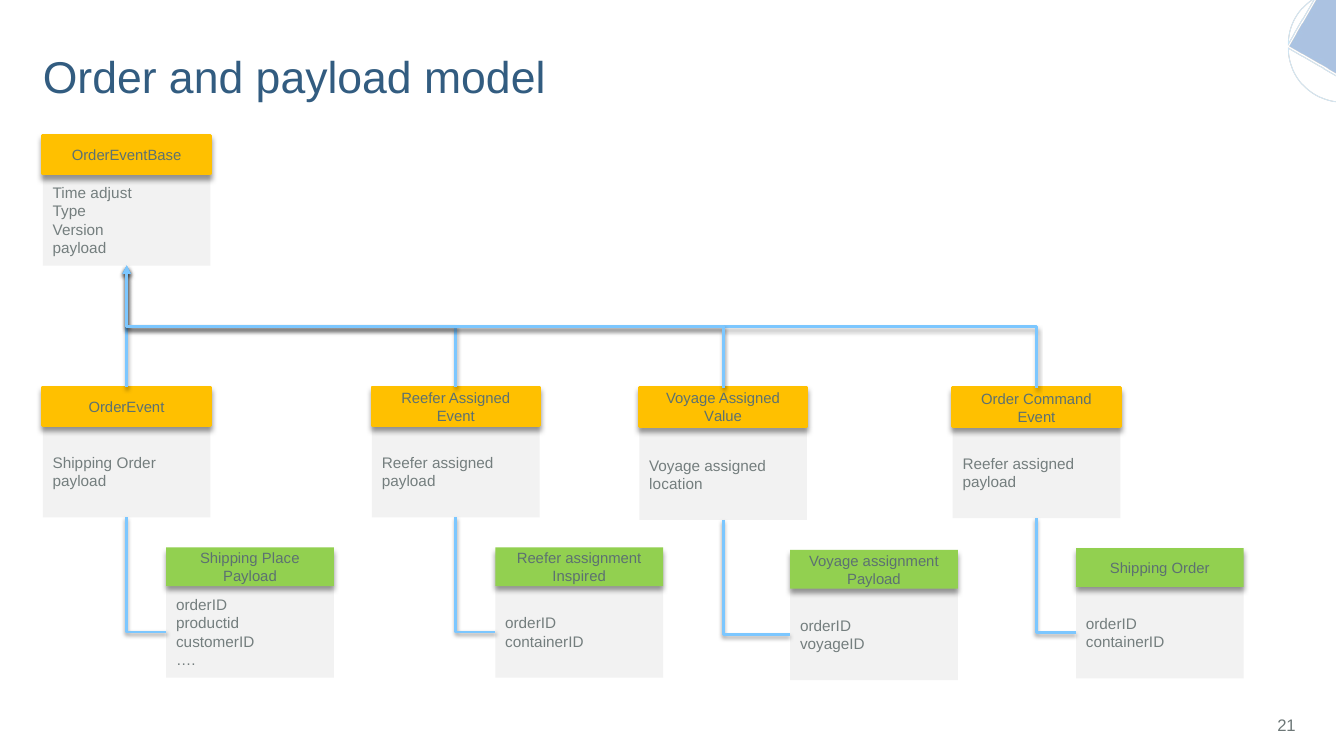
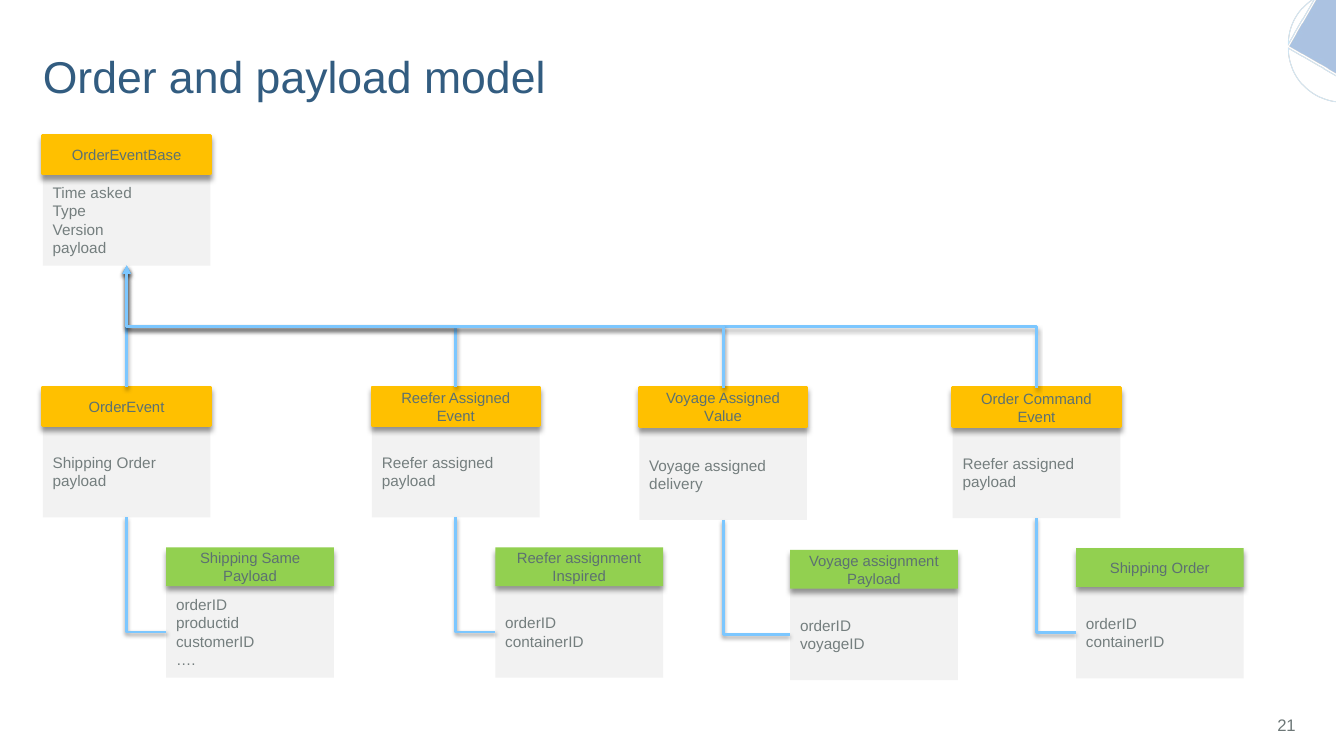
adjust: adjust -> asked (111, 193)
location: location -> delivery (676, 485)
Place: Place -> Same (281, 559)
